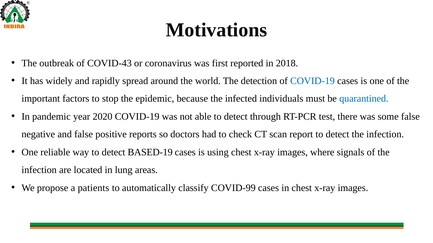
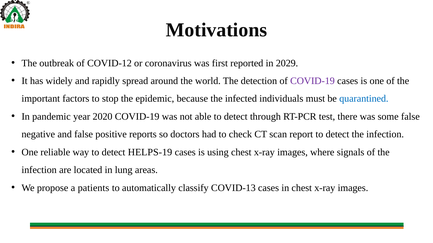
COVID-43: COVID-43 -> COVID-12 (109, 63)
2018: 2018 -> 2029 (287, 63)
COVID-19 colour: blue -> purple (312, 81)
BASED-19: BASED-19 -> HELPS-19 (150, 153)
COVID-99: COVID-99 -> COVID-13 (233, 188)
